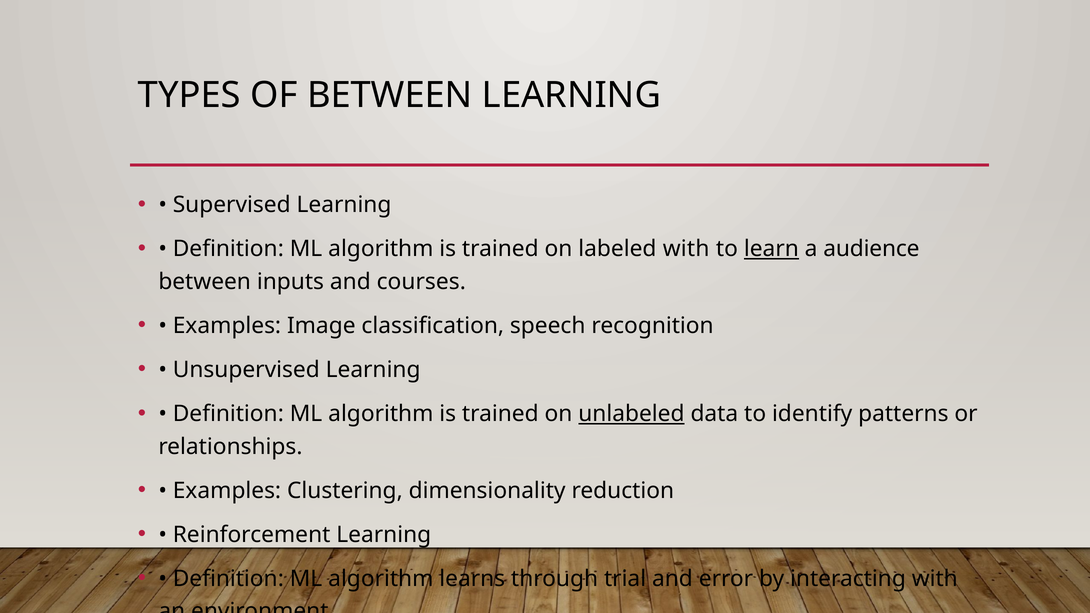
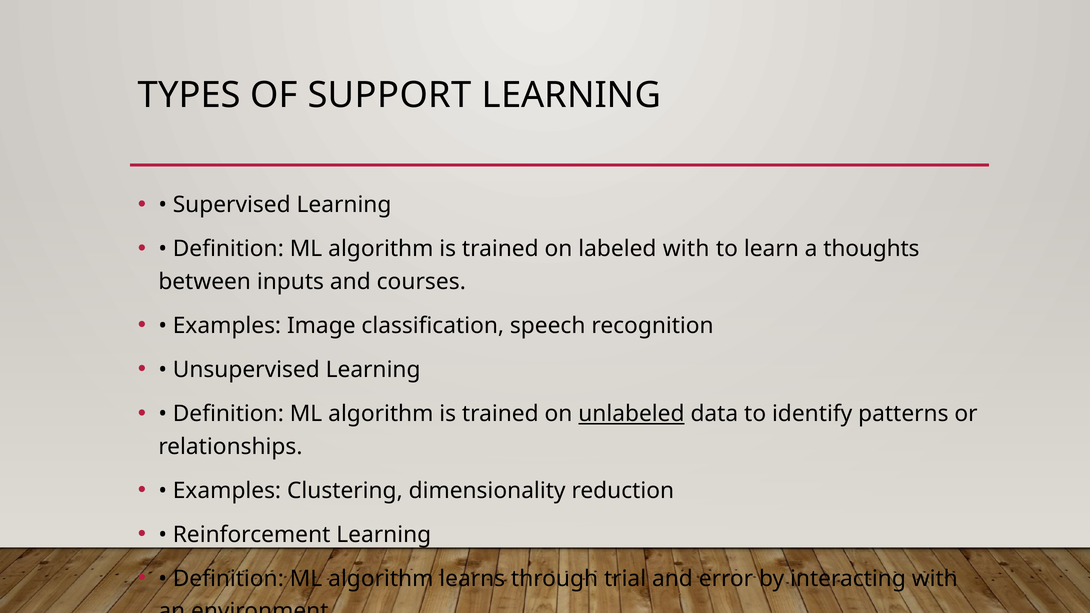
OF BETWEEN: BETWEEN -> SUPPORT (390, 95)
learn underline: present -> none (771, 249)
audience: audience -> thoughts (871, 249)
